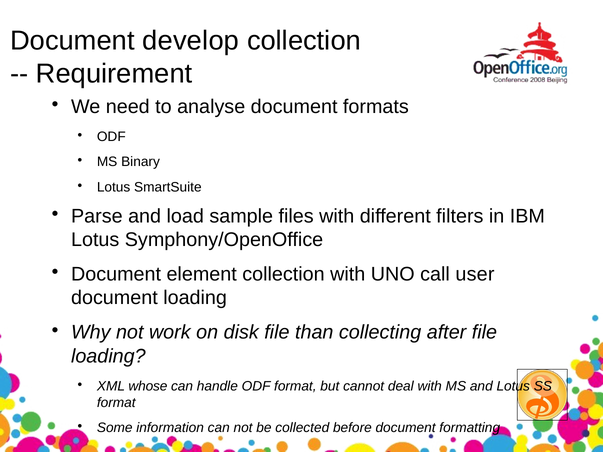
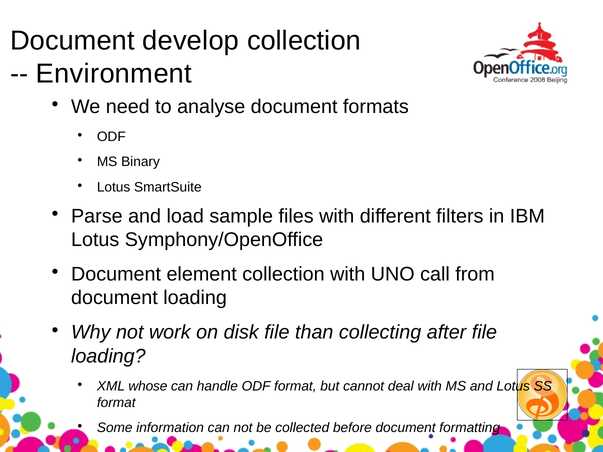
Requirement: Requirement -> Environment (114, 74)
user: user -> from (475, 274)
